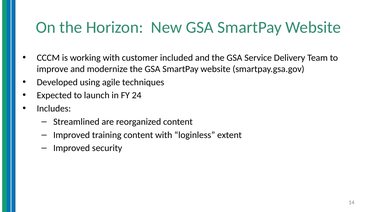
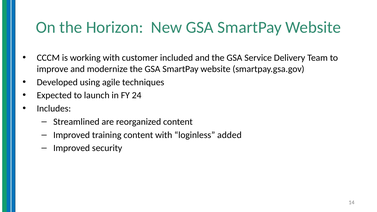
extent: extent -> added (229, 135)
